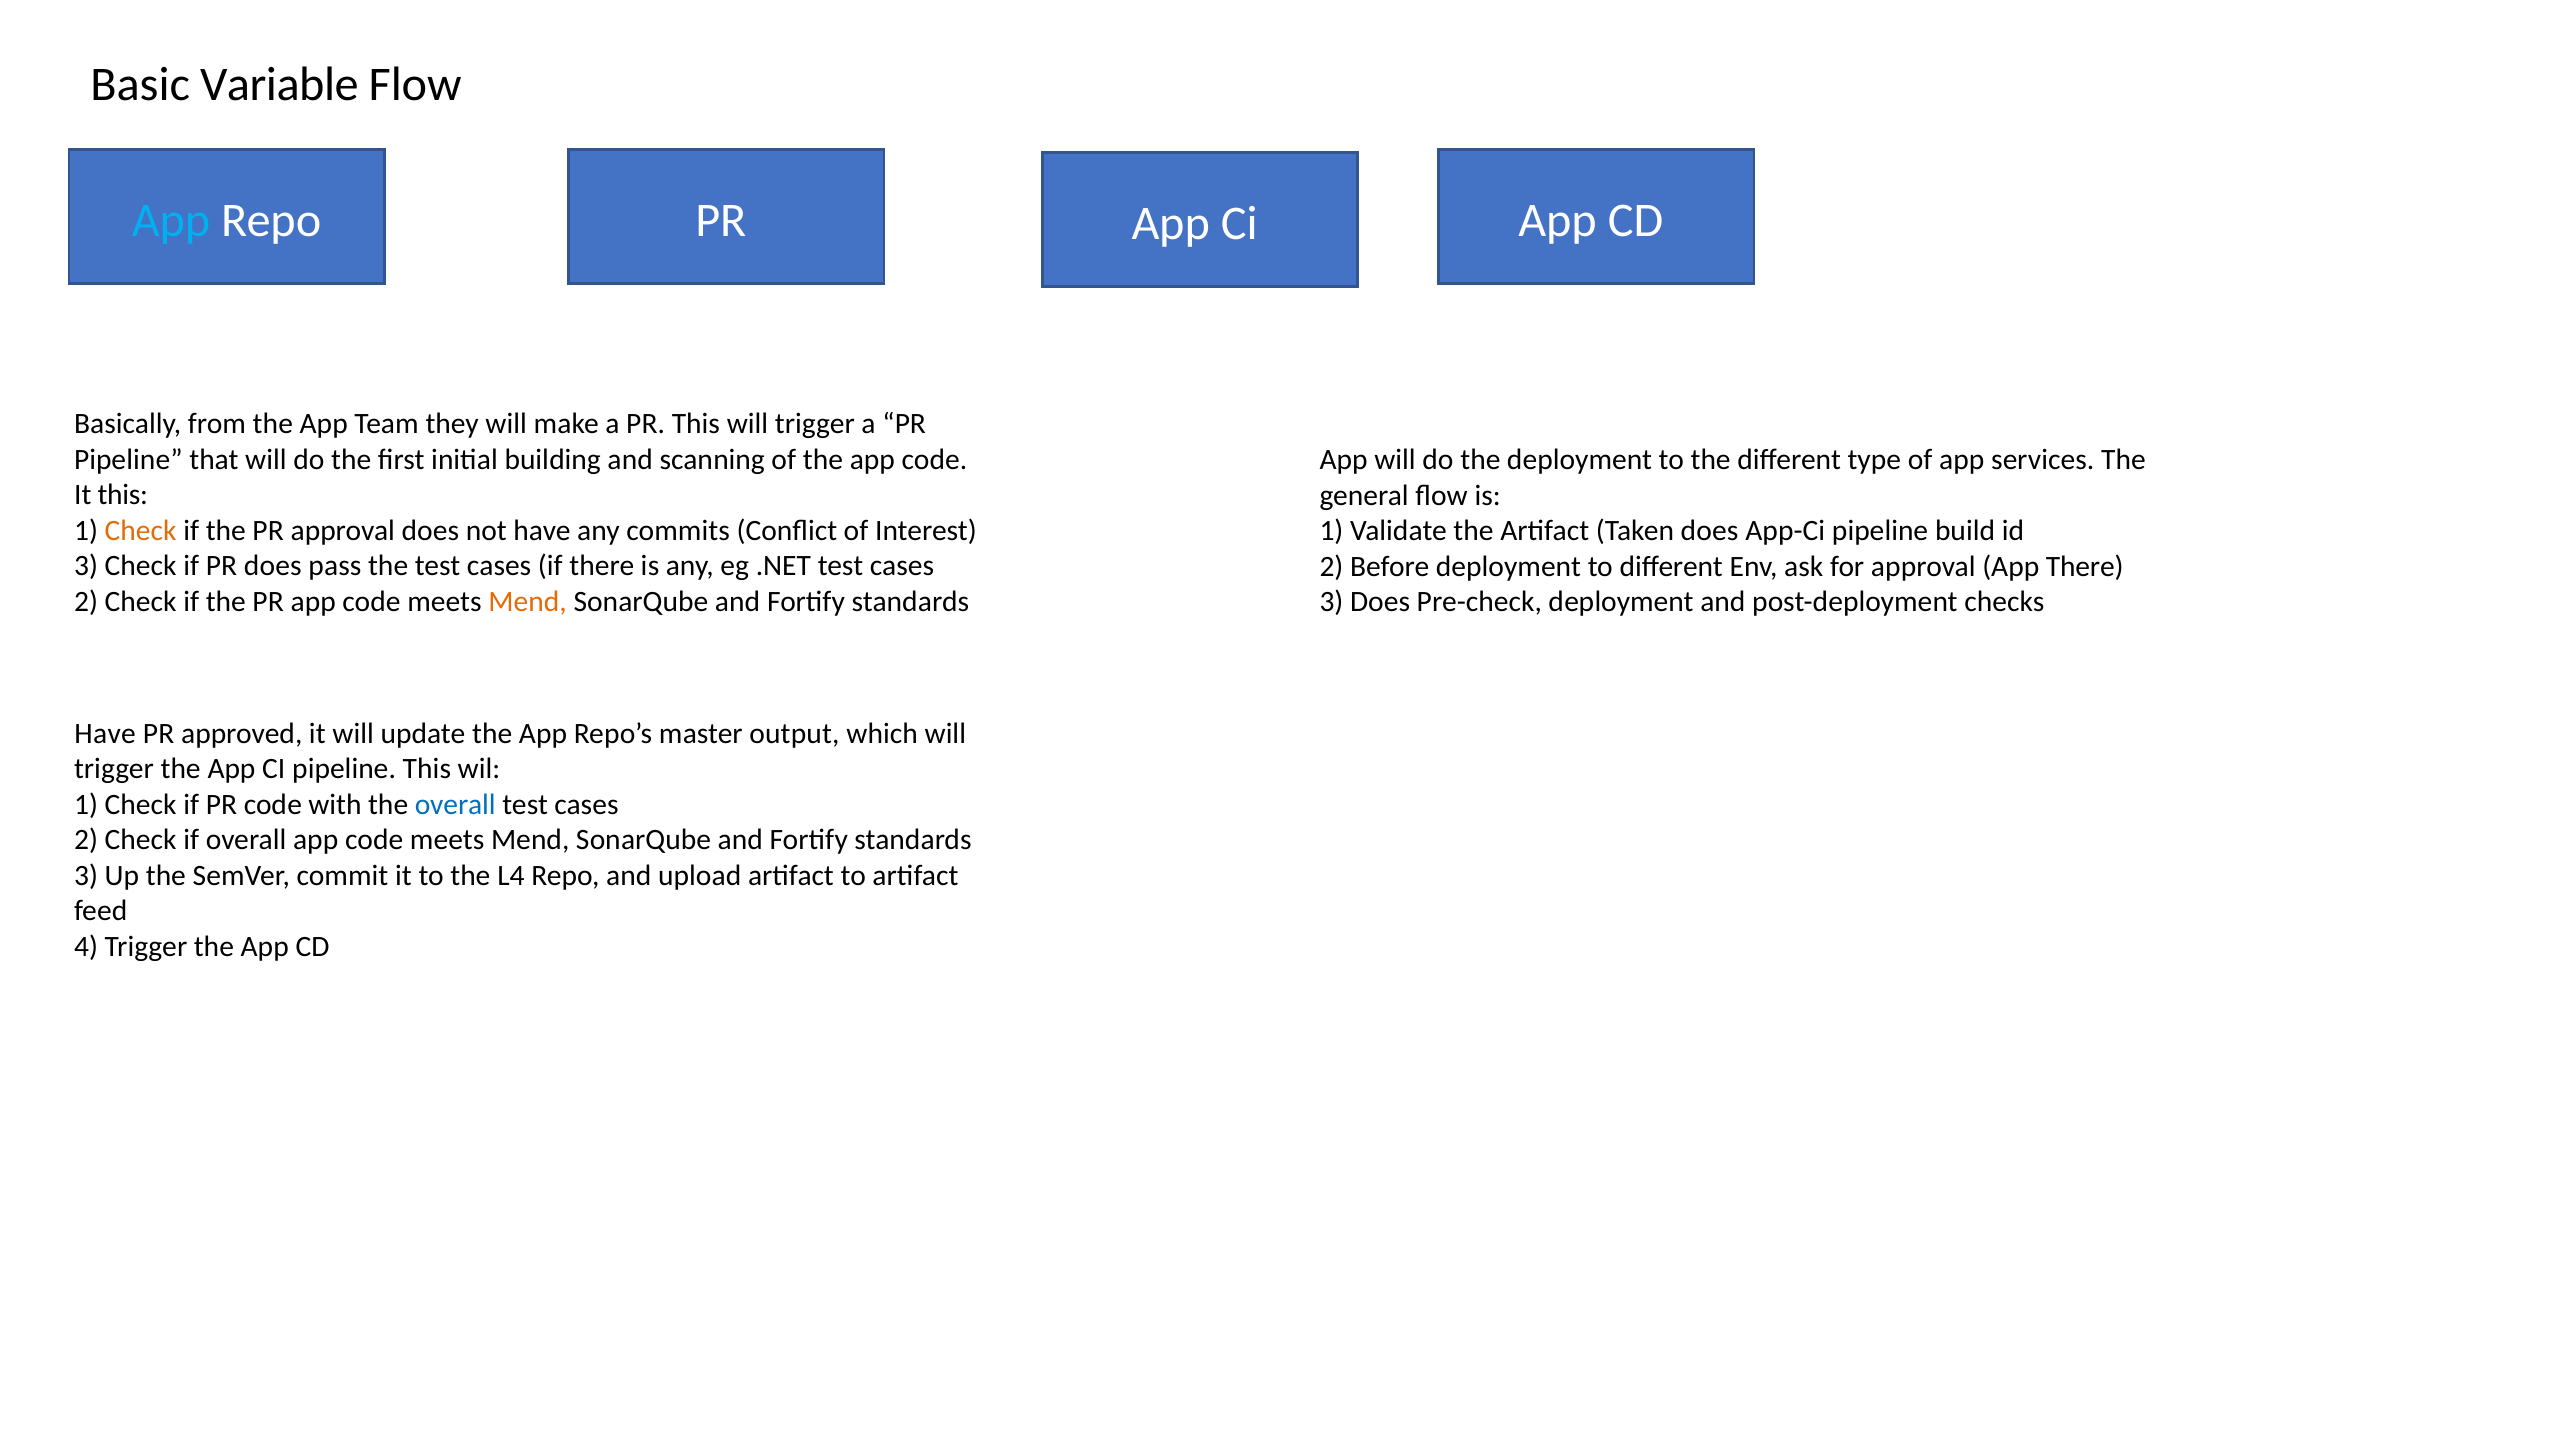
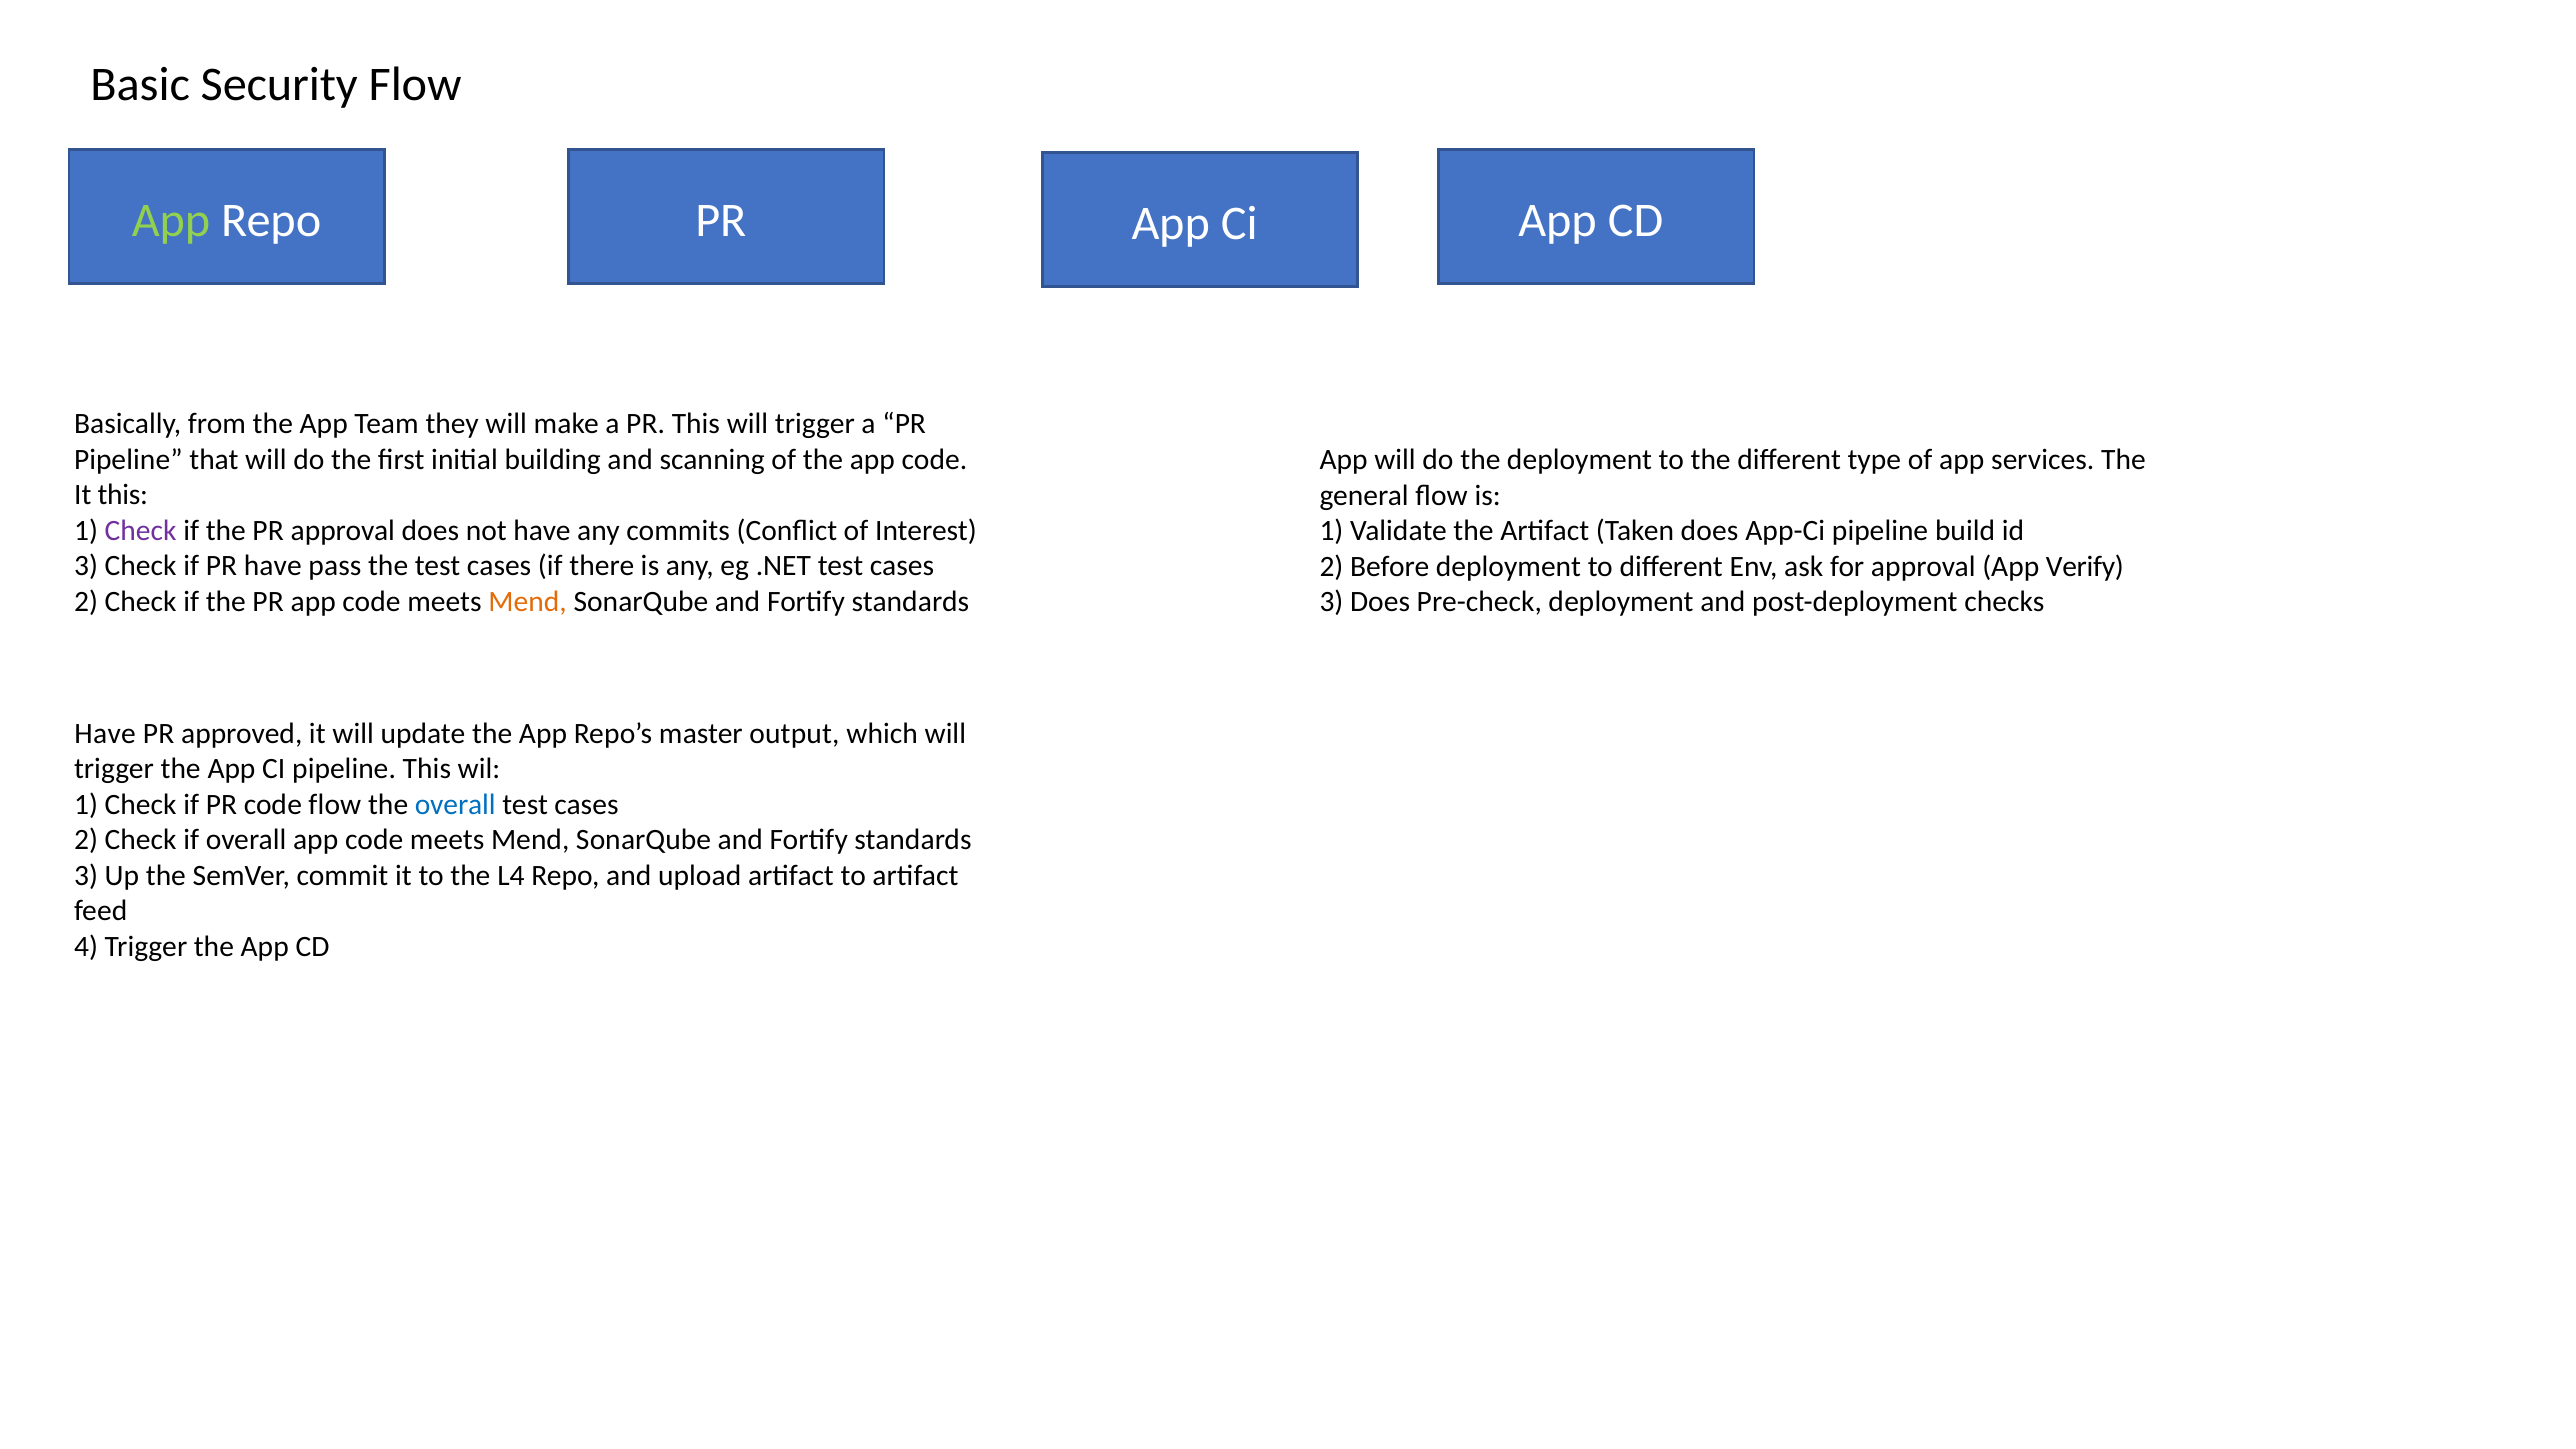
Variable: Variable -> Security (279, 85)
App colour: light blue -> light green (171, 220)
Check colour: orange -> purple (141, 531)
PR does: does -> have (273, 566)
App There: There -> Verify (2085, 566)
code with: with -> flow (335, 805)
